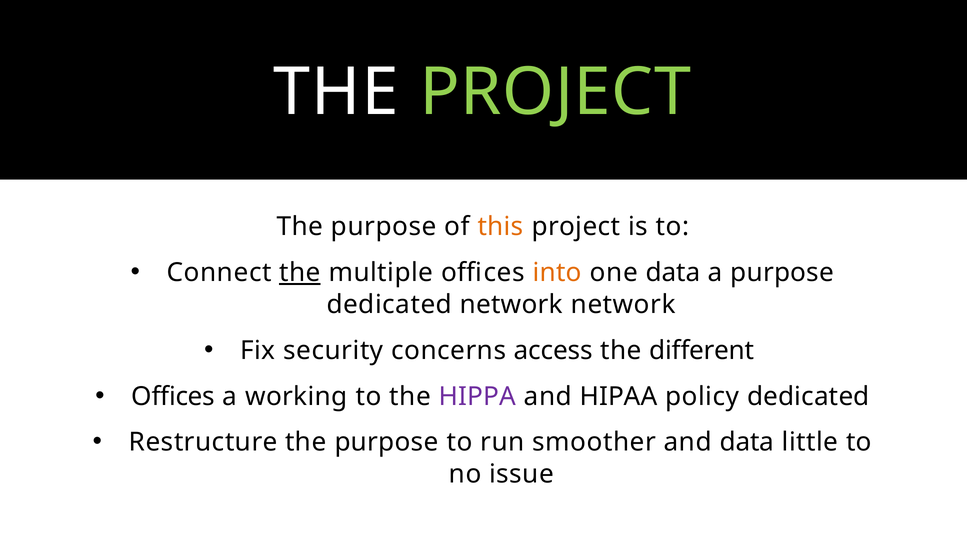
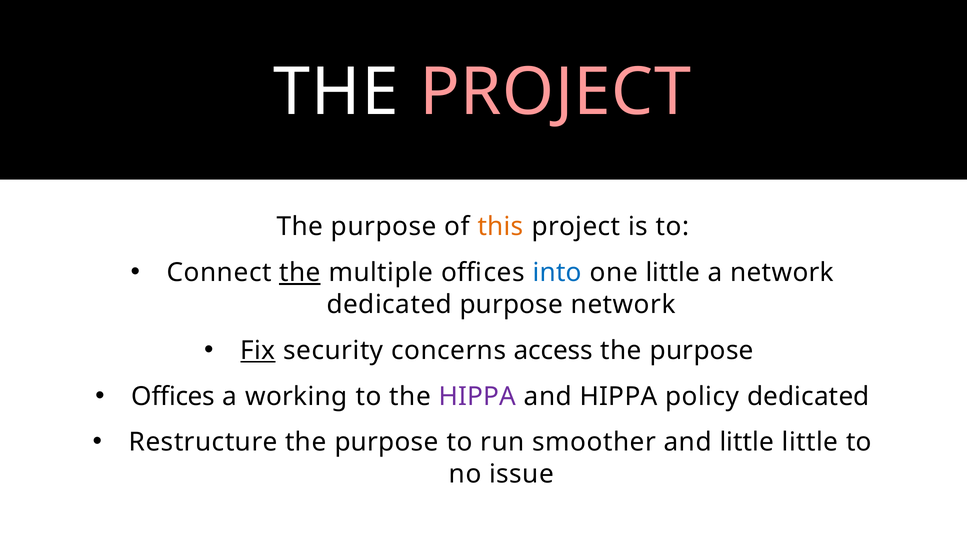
PROJECT colour: light green -> pink (555, 92)
into colour: orange -> blue (557, 273)
one data: data -> little (673, 273)
a purpose: purpose -> network (782, 273)
dedicated network: network -> purpose (511, 304)
Fix underline: none -> present (258, 350)
different: different -> purpose (702, 350)
and HIPAA: HIPAA -> HIPPA (619, 396)
and data: data -> little (747, 442)
